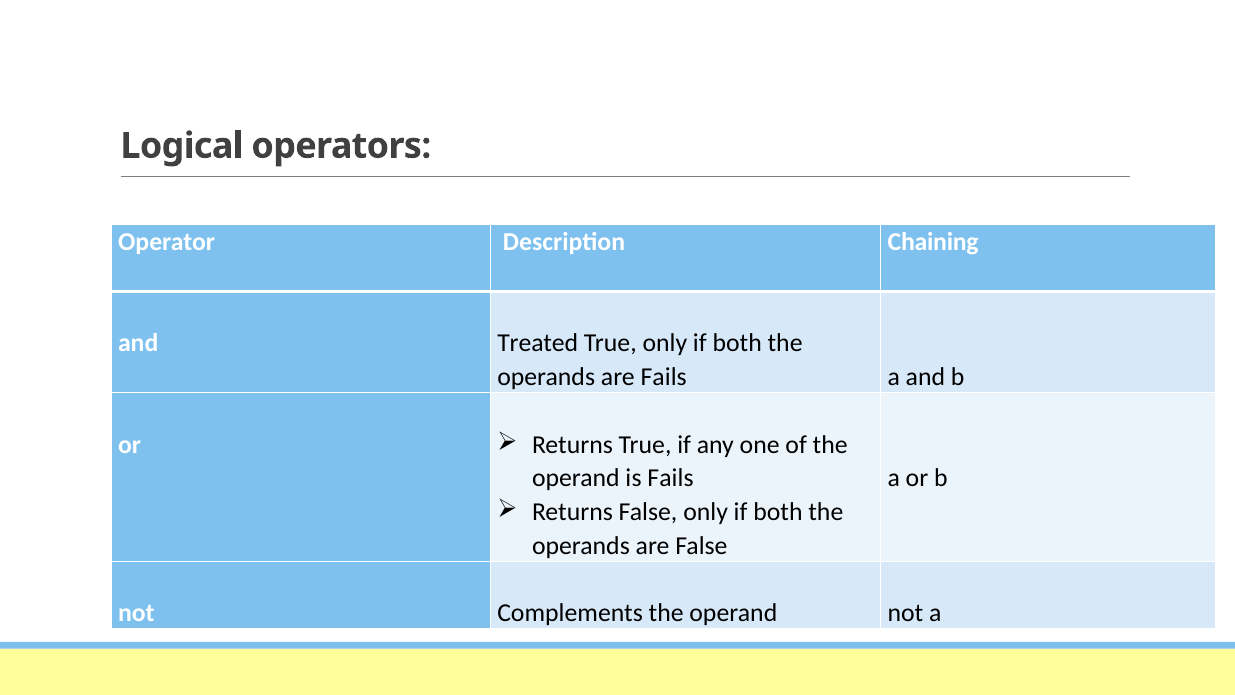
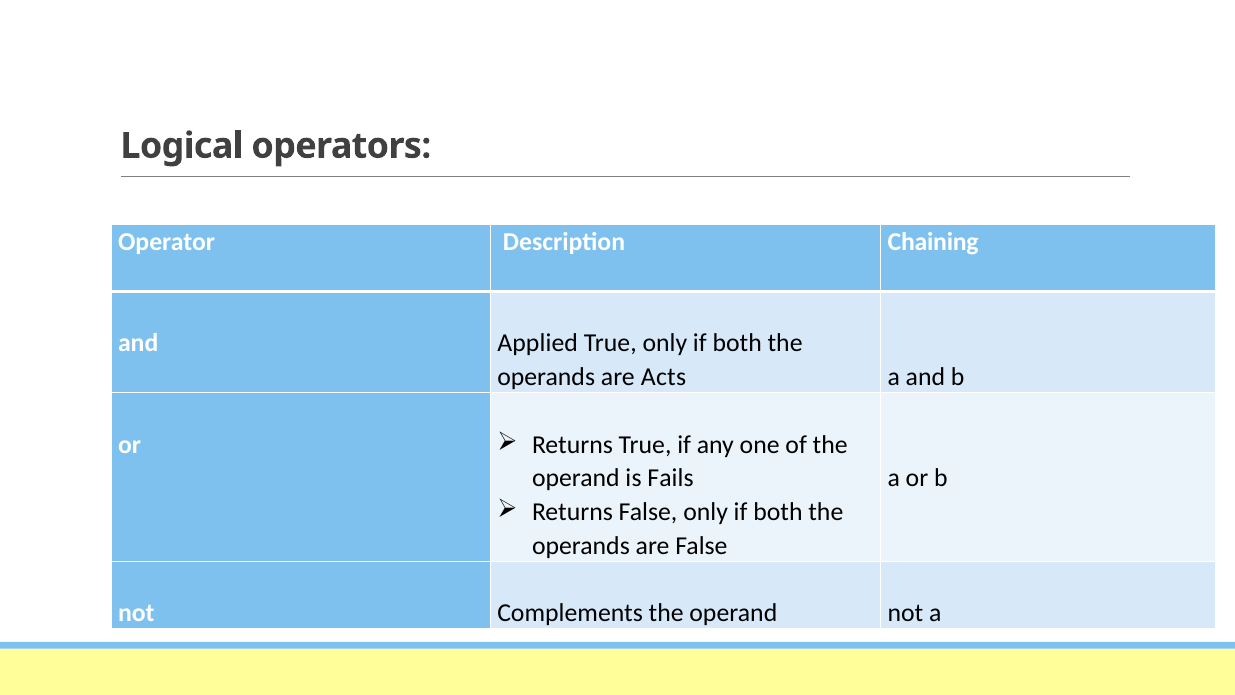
Treated: Treated -> Applied (538, 343)
are Fails: Fails -> Acts (664, 377)
